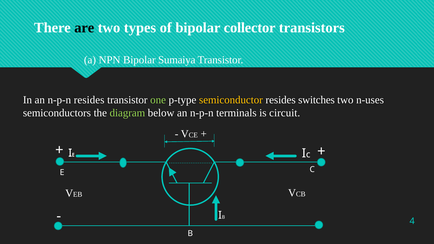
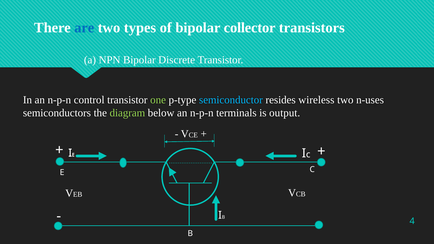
are colour: black -> blue (84, 28)
Sumaiya: Sumaiya -> Discrete (177, 60)
n-p-n resides: resides -> control (89, 100)
semiconductor colour: yellow -> light blue (231, 100)
switches: switches -> wireless (316, 100)
circuit: circuit -> output (285, 113)
